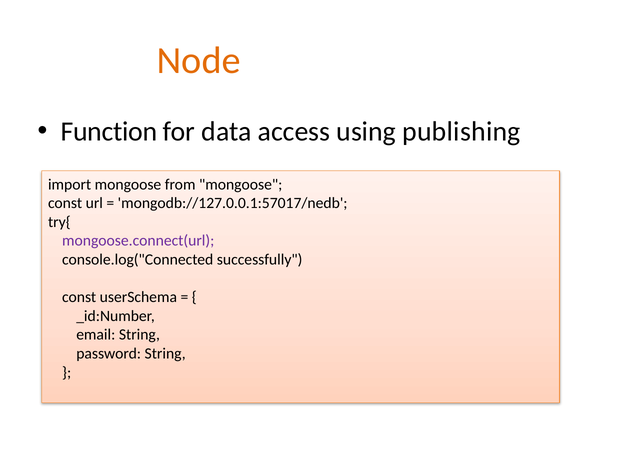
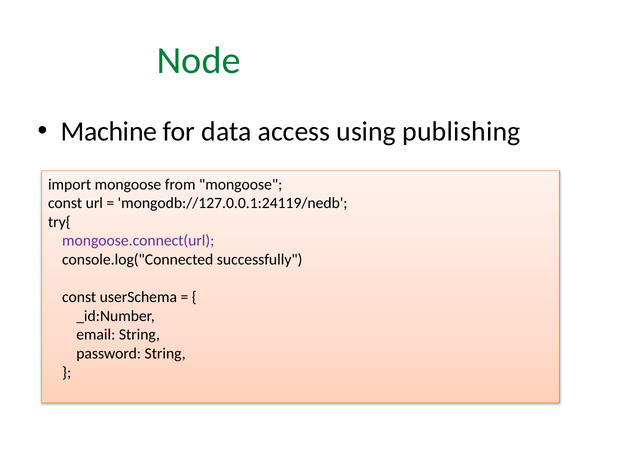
Node colour: orange -> green (199, 61)
Function: Function -> Machine (109, 131)
mongodb://127.0.0.1:57017/nedb: mongodb://127.0.0.1:57017/nedb -> mongodb://127.0.0.1:24119/nedb (233, 203)
